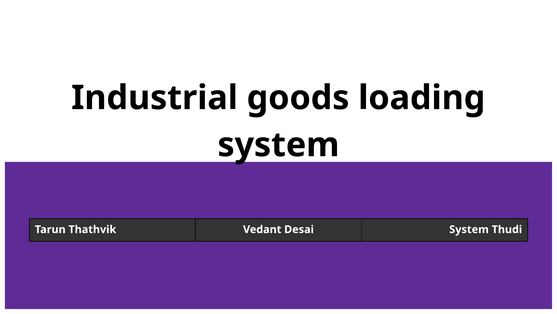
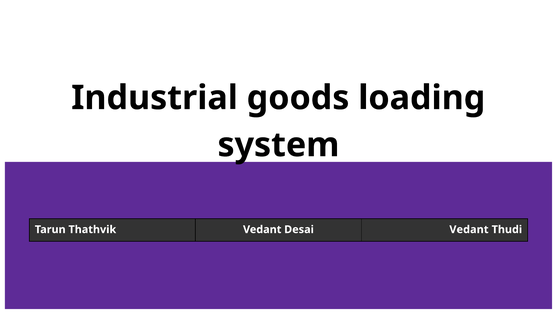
Desai System: System -> Vedant (469, 229)
